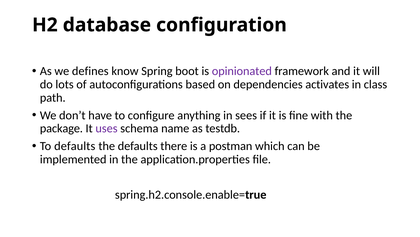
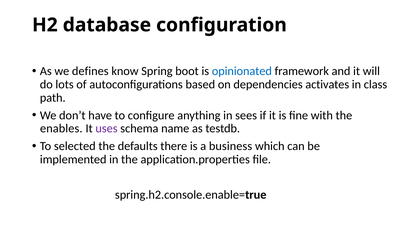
opinionated colour: purple -> blue (242, 71)
package: package -> enables (61, 128)
To defaults: defaults -> selected (75, 146)
postman: postman -> business (231, 146)
